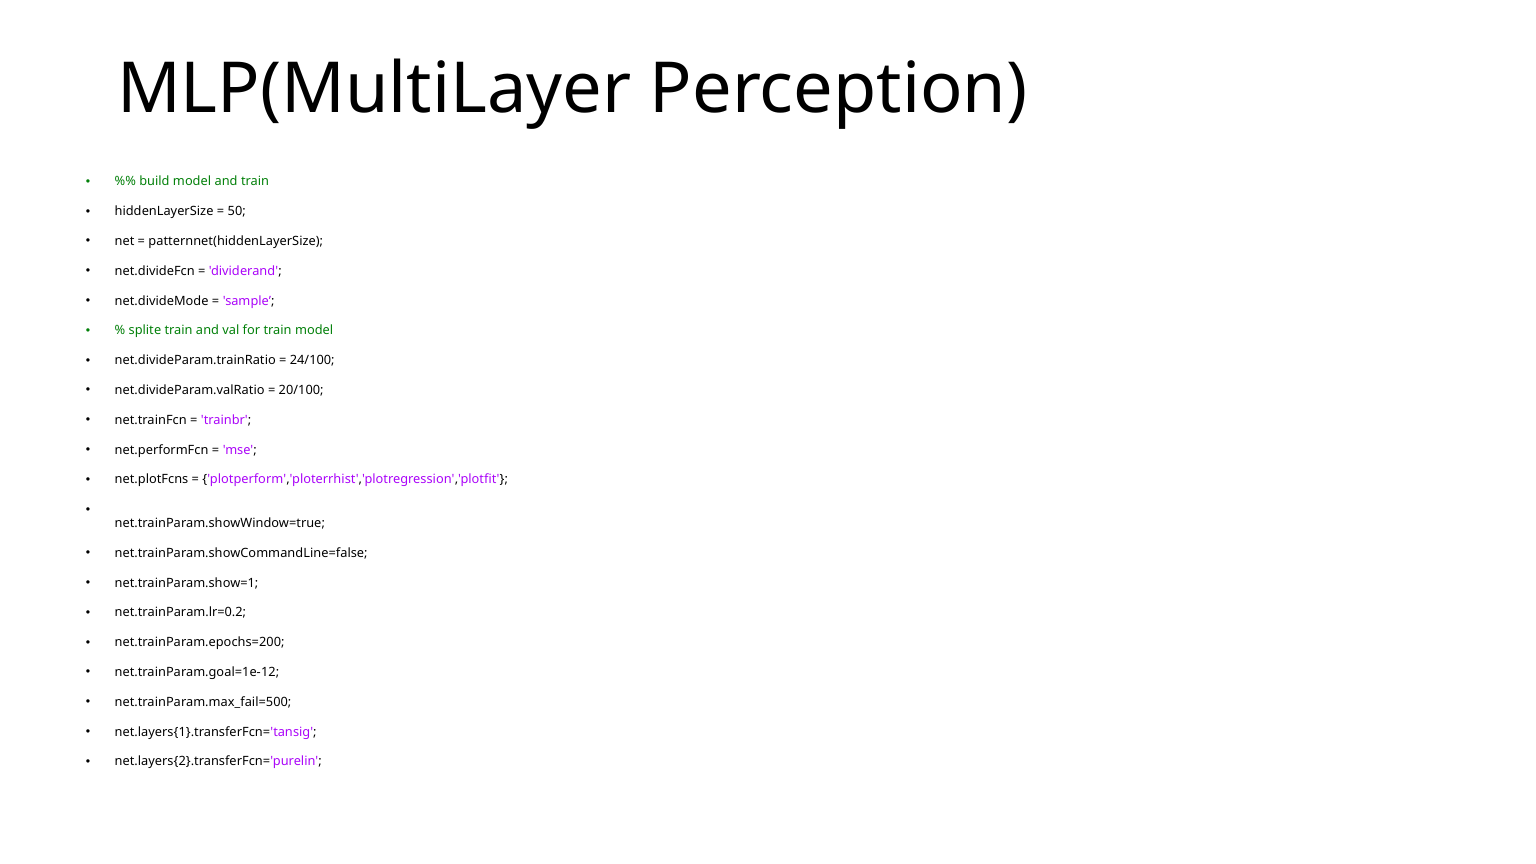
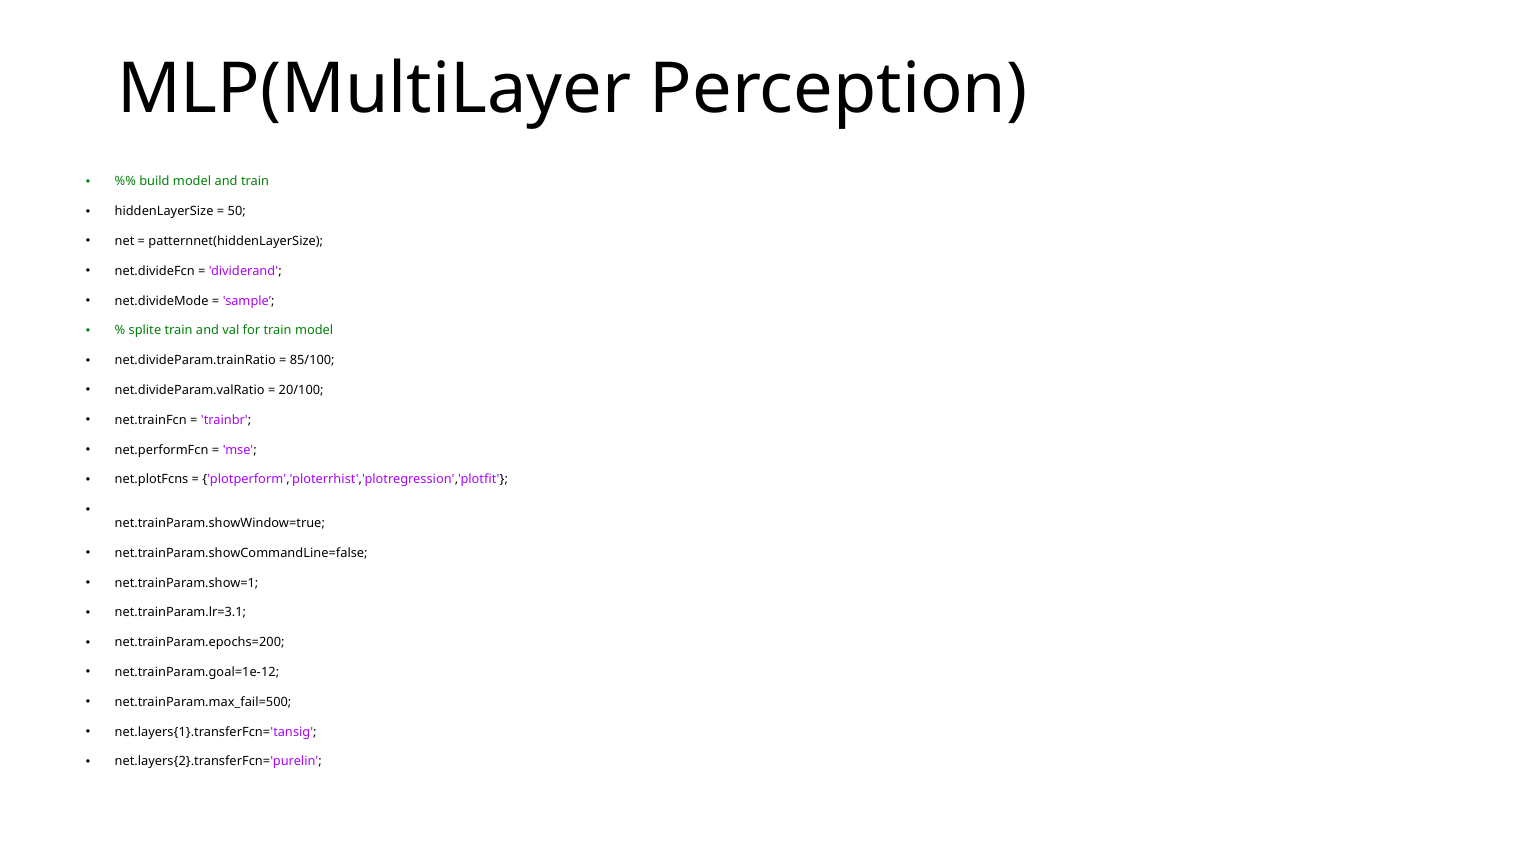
24/100: 24/100 -> 85/100 (312, 361)
net.trainParam.lr=0.2: net.trainParam.lr=0.2 -> net.trainParam.lr=3.1 (180, 613)
